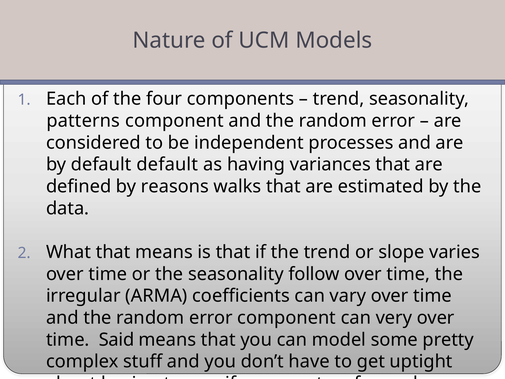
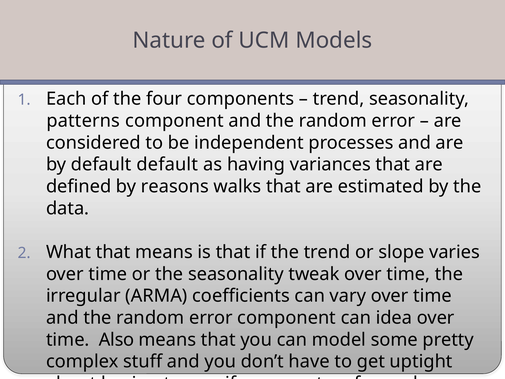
follow: follow -> tweak (314, 274)
very: very -> idea (394, 318)
Said: Said -> Also (117, 339)
